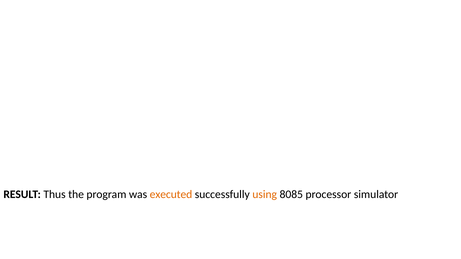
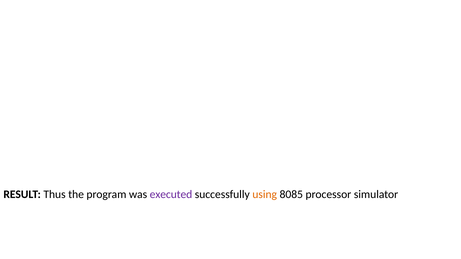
executed colour: orange -> purple (171, 195)
